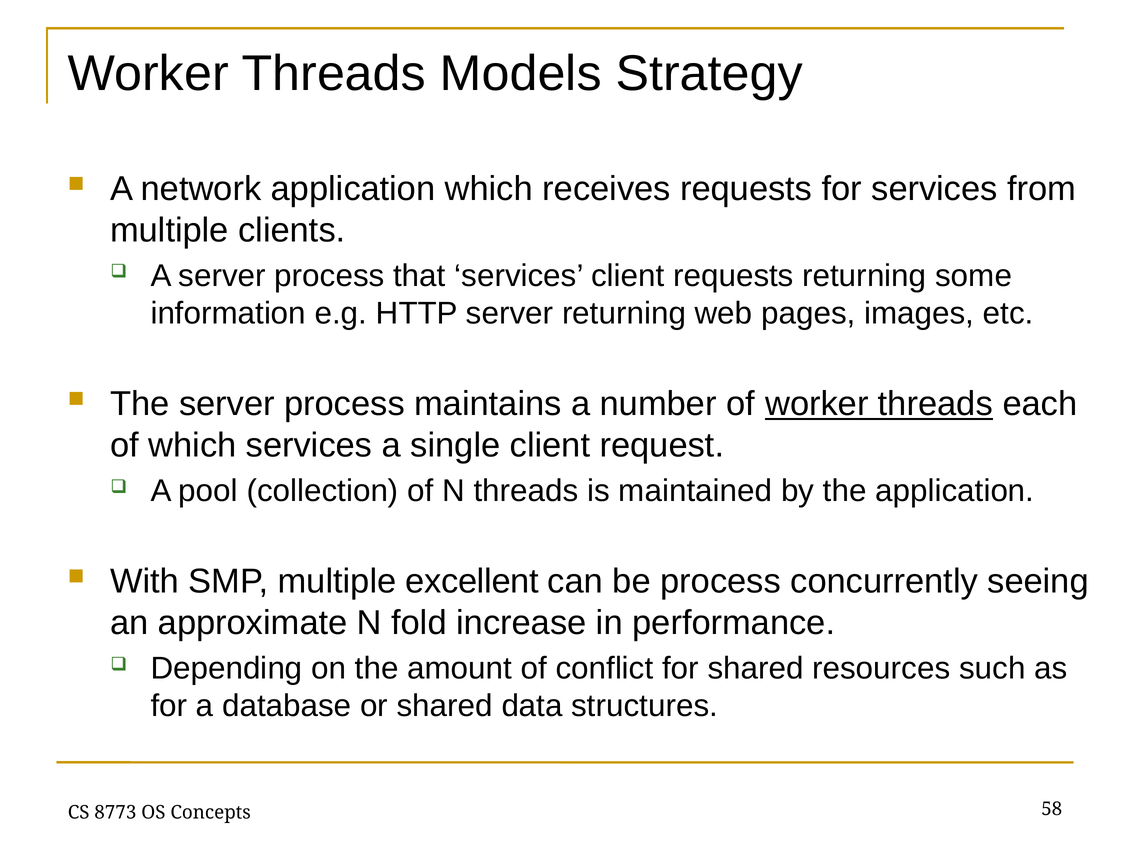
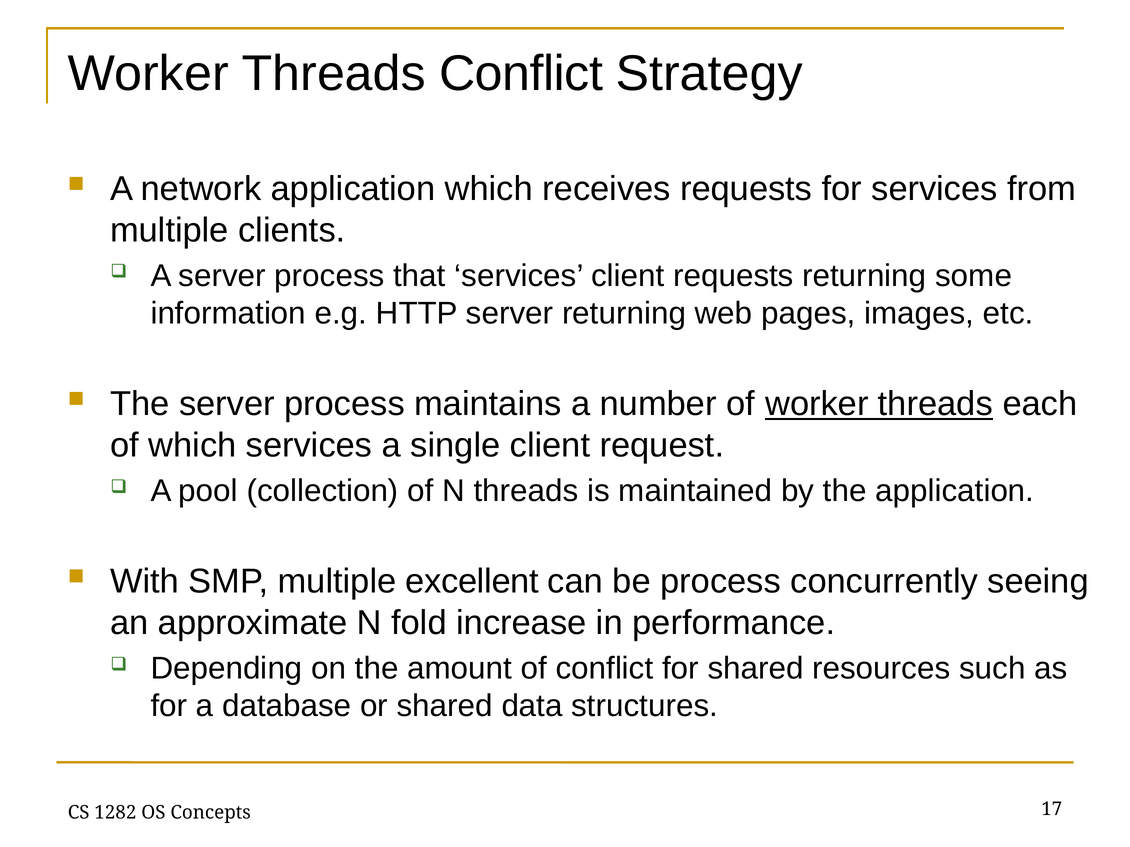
Threads Models: Models -> Conflict (521, 74)
8773: 8773 -> 1282 (115, 813)
58: 58 -> 17 (1052, 809)
